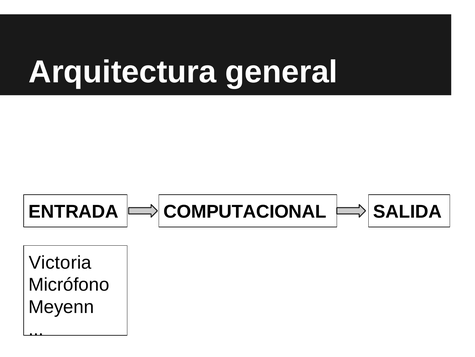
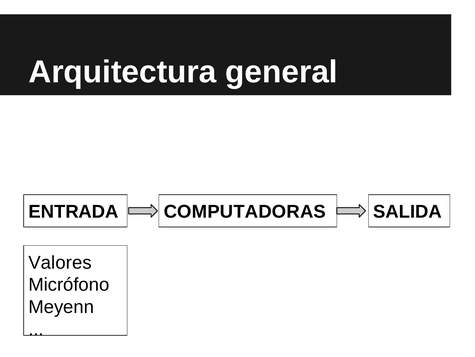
COMPUTACIONAL: COMPUTACIONAL -> COMPUTADORAS (245, 211)
Victoria: Victoria -> Valores (60, 262)
